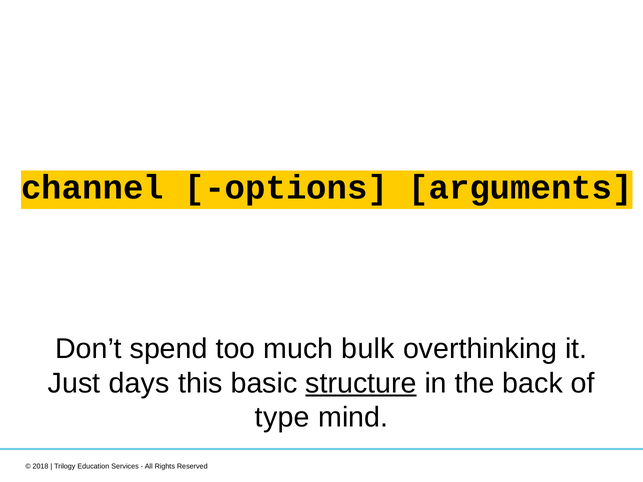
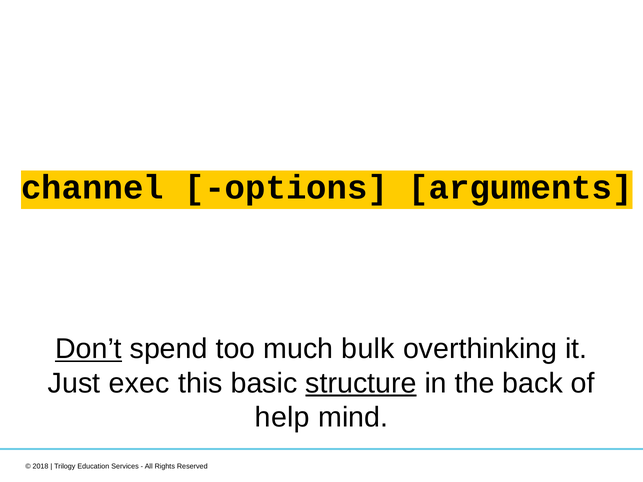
Don’t underline: none -> present (89, 349)
days: days -> exec (139, 383)
type: type -> help (282, 418)
